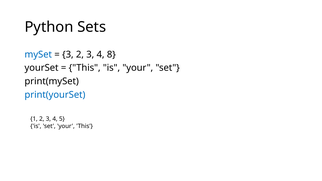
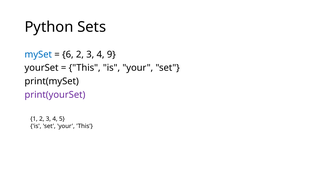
3: 3 -> 6 (68, 54)
8: 8 -> 9 (111, 54)
print(yourSet colour: blue -> purple (55, 95)
